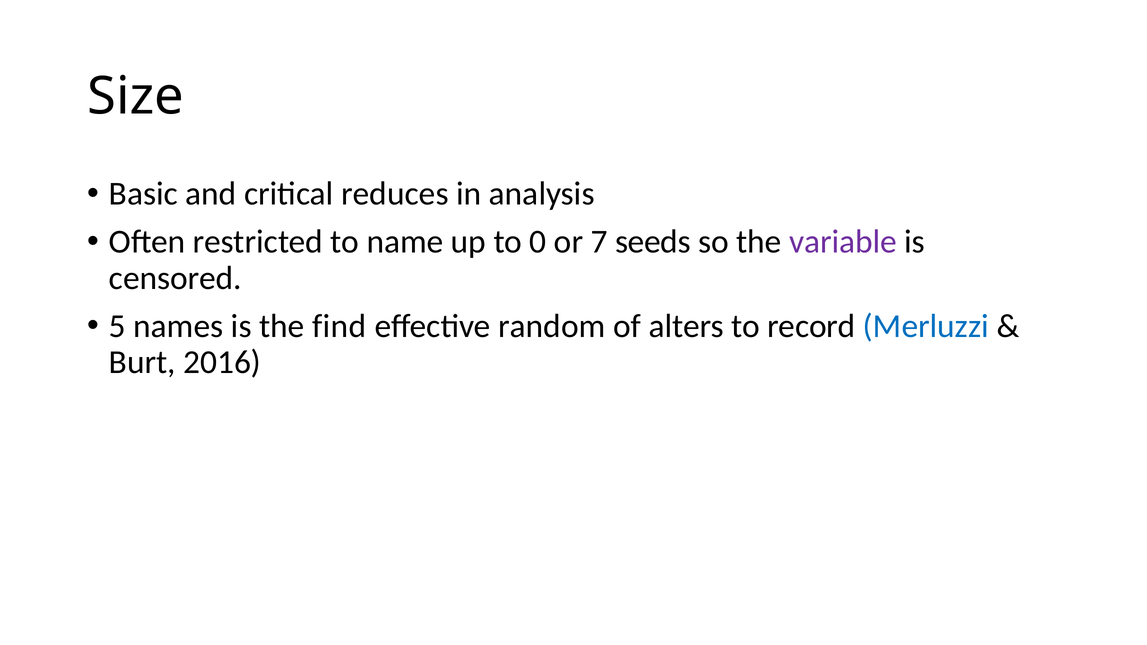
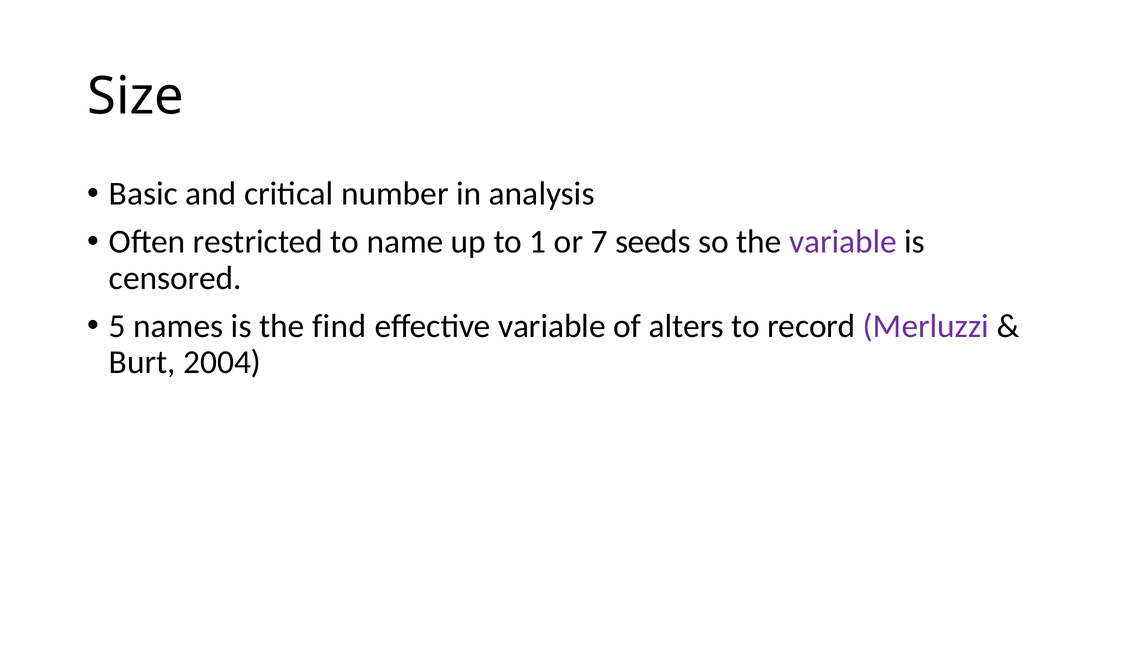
reduces: reduces -> number (395, 194)
0: 0 -> 1 (538, 242)
effective random: random -> variable (552, 326)
Merluzzi colour: blue -> purple (926, 326)
2016: 2016 -> 2004 (222, 362)
